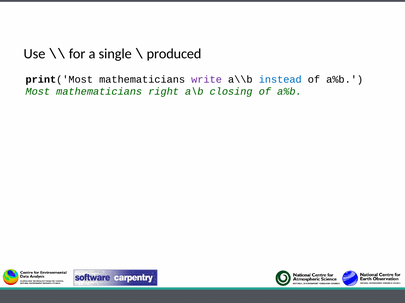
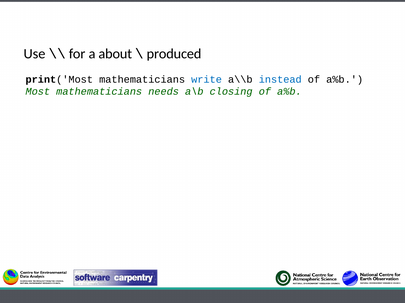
single: single -> about (115, 54)
write colour: purple -> blue (207, 80)
right: right -> needs (164, 92)
